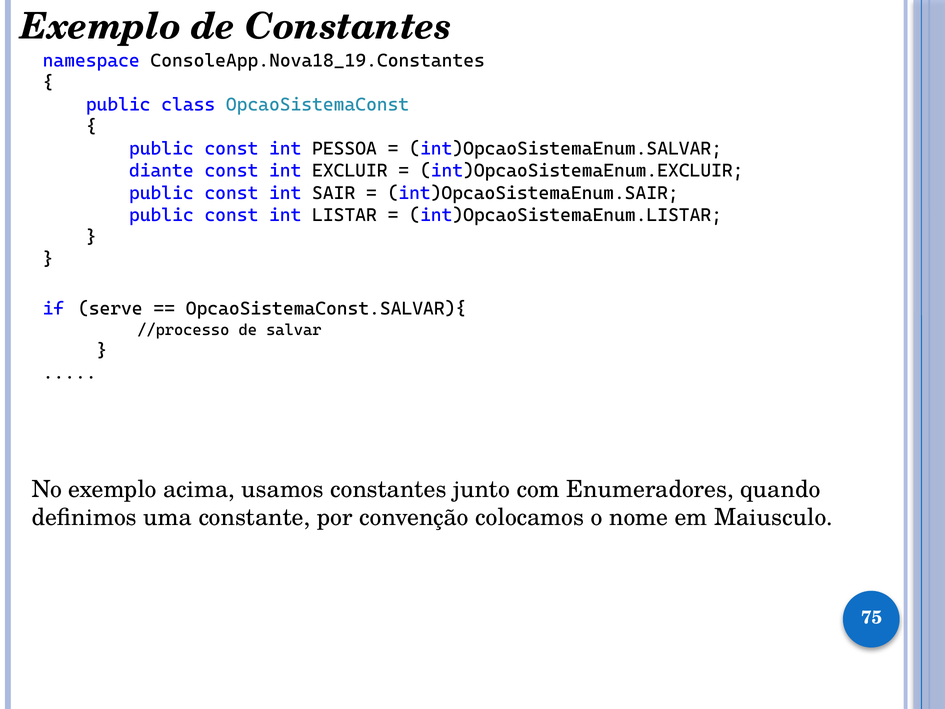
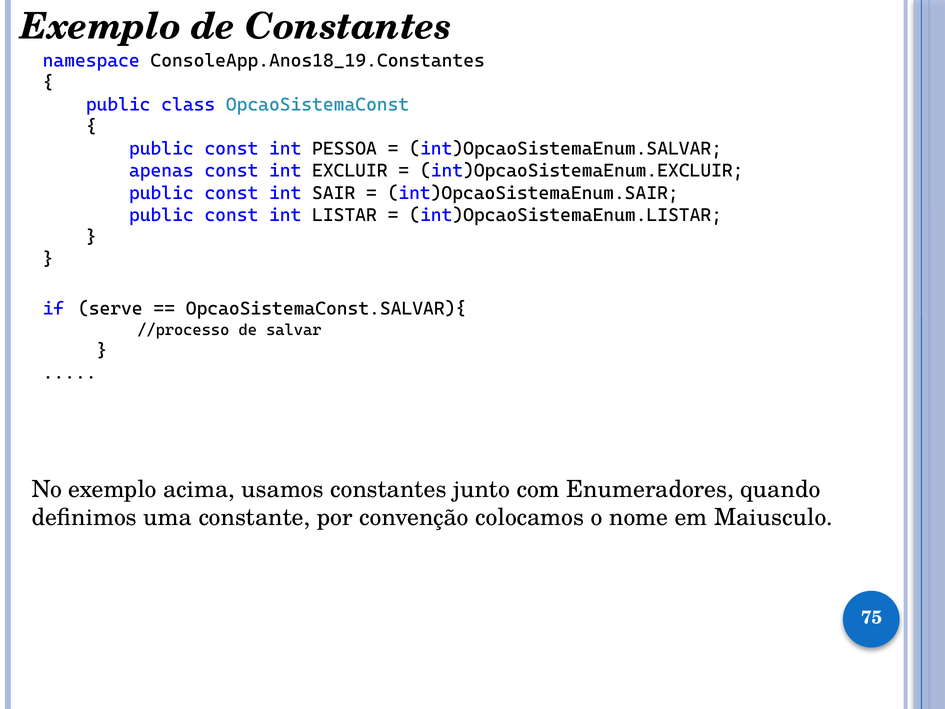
ConsoleApp.Nova18_19.Constantes: ConsoleApp.Nova18_19.Constantes -> ConsoleApp.Anos18_19.Constantes (318, 61)
diante: diante -> apenas (161, 171)
